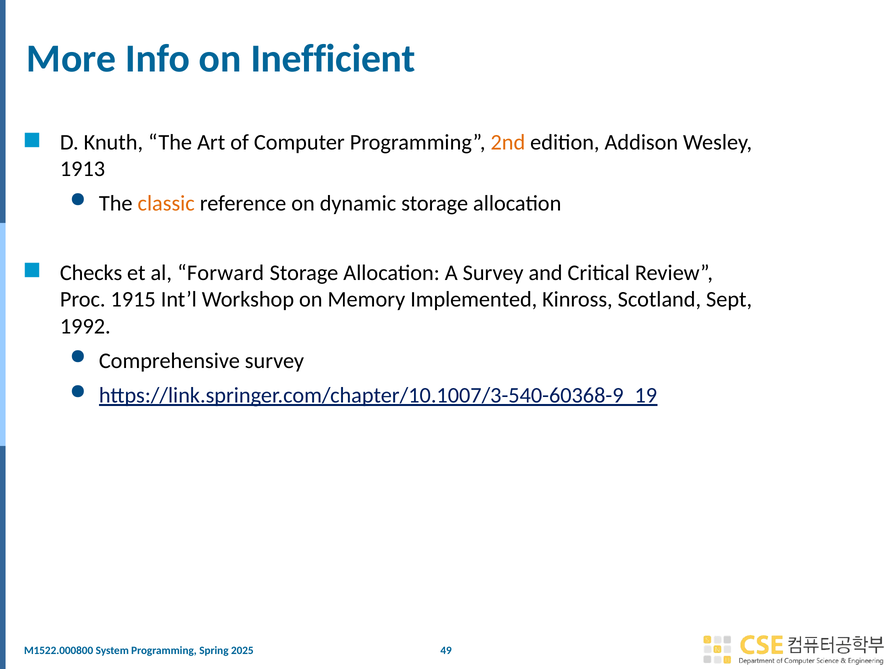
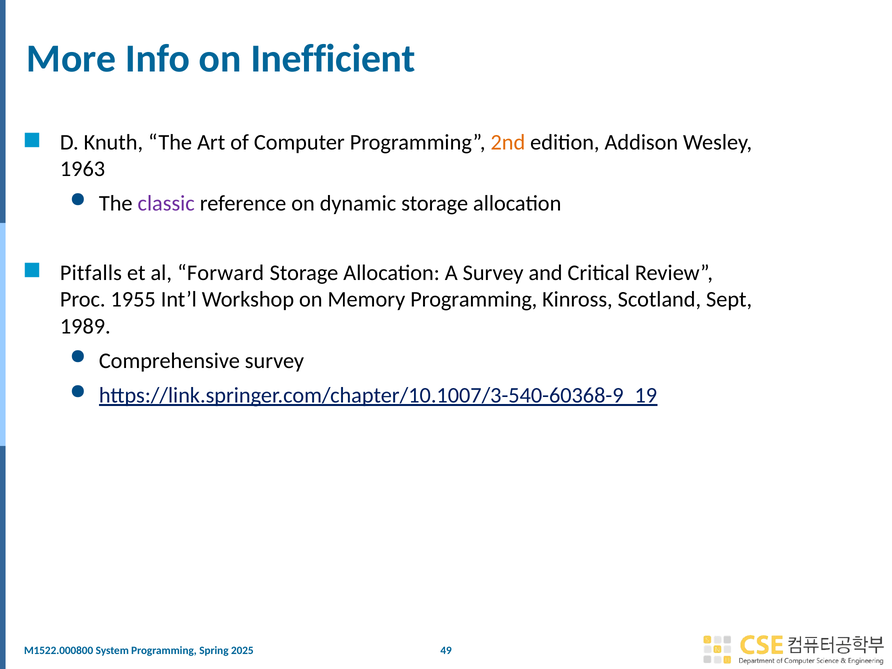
1913: 1913 -> 1963 (83, 169)
classic colour: orange -> purple (166, 204)
Checks: Checks -> Pitfalls (91, 273)
1915: 1915 -> 1955 (133, 300)
Memory Implemented: Implemented -> Programming (474, 300)
1992: 1992 -> 1989 (85, 326)
